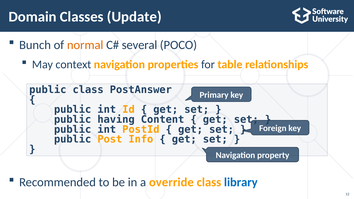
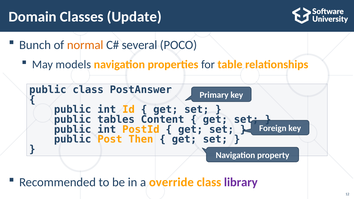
context: context -> models (73, 65)
having: having -> tables (116, 120)
Info: Info -> Then (141, 139)
library colour: blue -> purple (241, 182)
